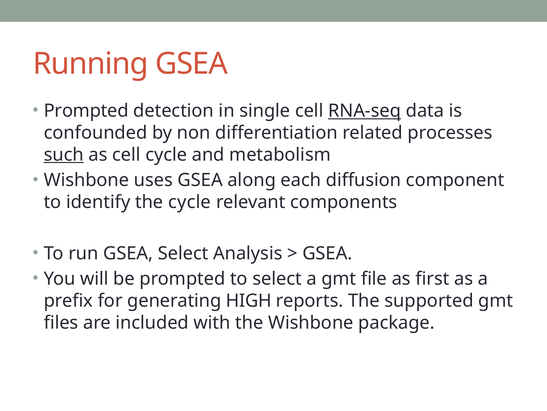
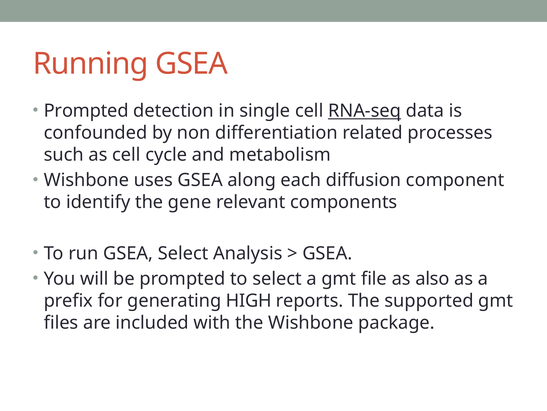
such underline: present -> none (64, 154)
the cycle: cycle -> gene (190, 202)
first: first -> also (432, 278)
